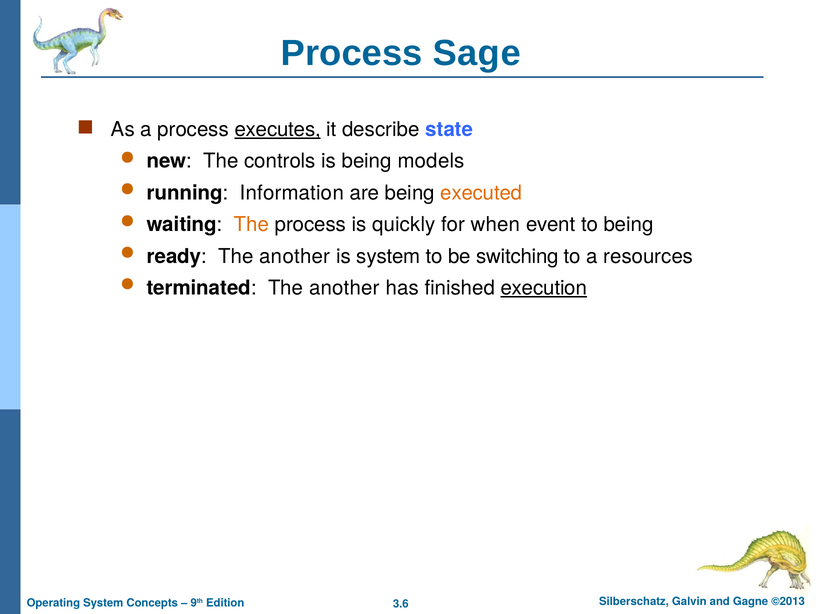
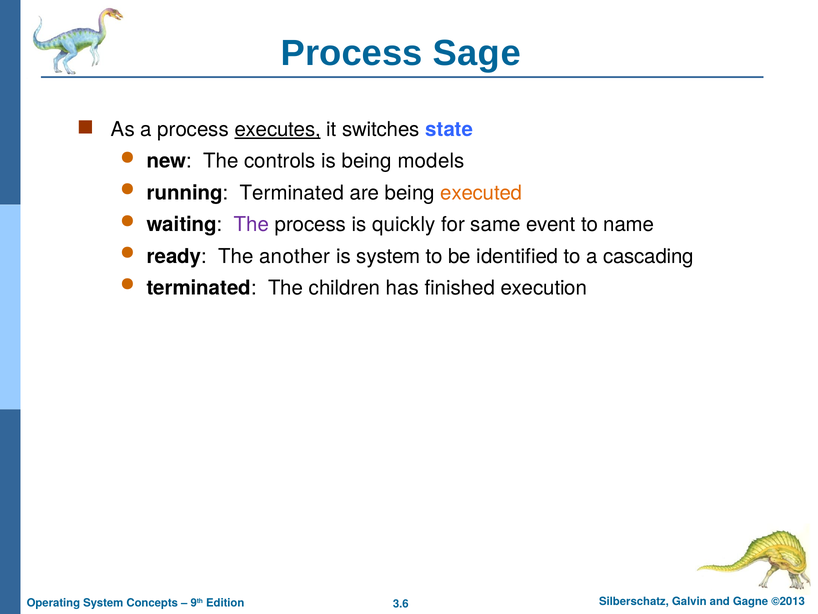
describe: describe -> switches (381, 129)
running Information: Information -> Terminated (292, 193)
The colour: orange -> purple (252, 224)
when: when -> same (496, 224)
to being: being -> name (629, 224)
switching: switching -> identified (517, 256)
resources: resources -> cascading (648, 256)
terminated The another: another -> children (345, 288)
execution underline: present -> none (544, 288)
